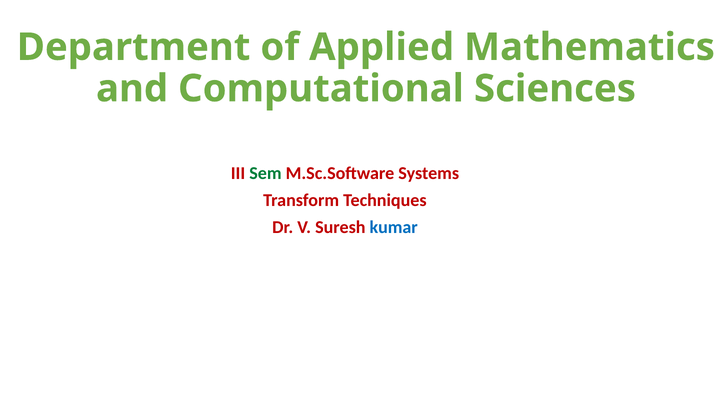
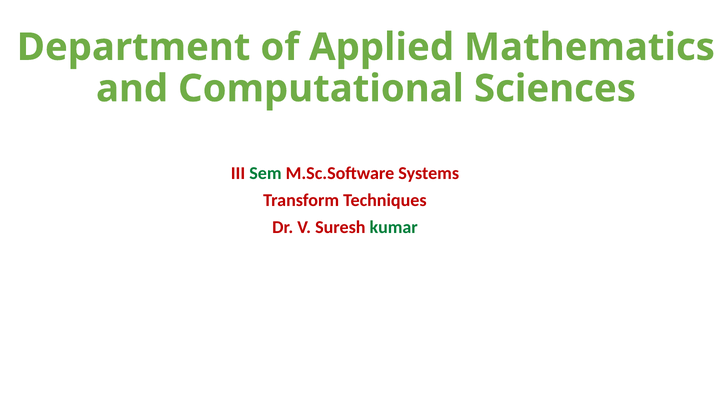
kumar colour: blue -> green (394, 227)
